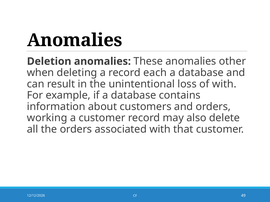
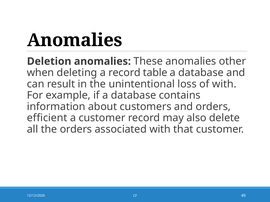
each: each -> table (155, 73)
working: working -> efficient (47, 118)
